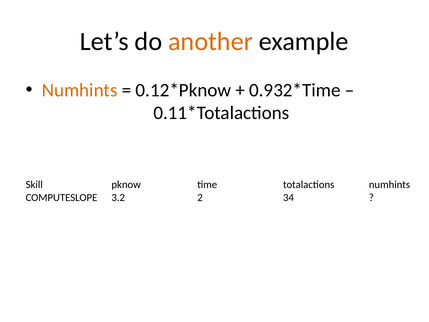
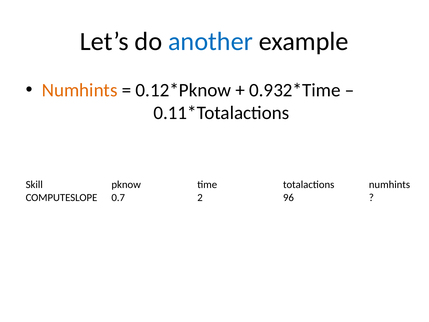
another colour: orange -> blue (211, 42)
3.2: 3.2 -> 0.7 (118, 197)
34: 34 -> 96 (288, 197)
